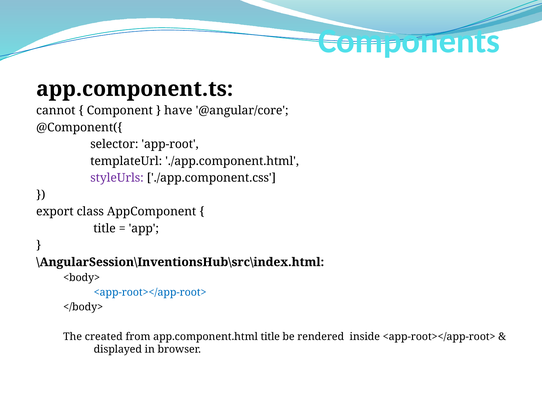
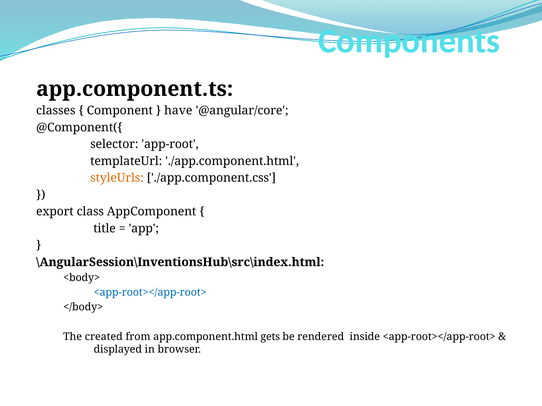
cannot: cannot -> classes (56, 111)
styleUrls colour: purple -> orange (117, 178)
app.component.html title: title -> gets (270, 337)
